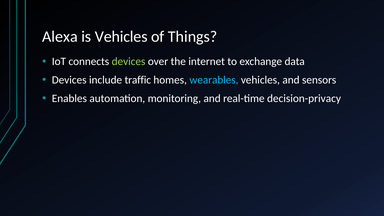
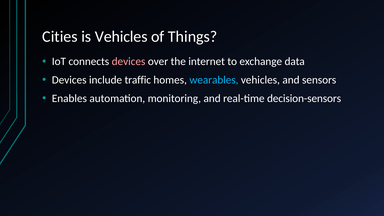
Alexa: Alexa -> Cities (60, 37)
devices colour: light green -> pink (129, 62)
decision-privacy: decision-privacy -> decision-sensors (304, 99)
